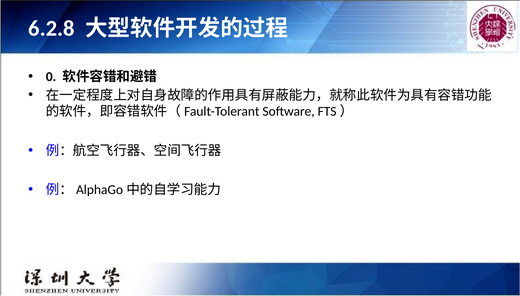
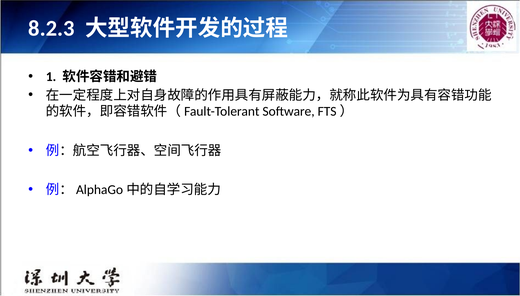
6.2.8: 6.2.8 -> 8.2.3 (51, 28)
0: 0 -> 1 (51, 77)
